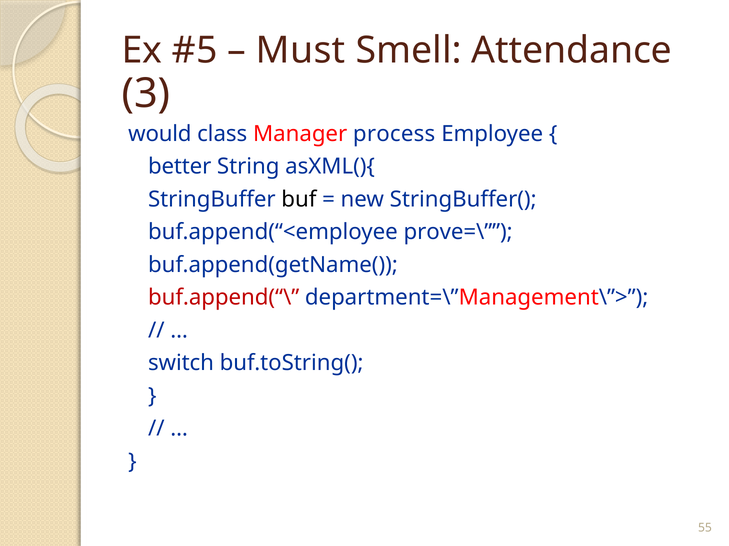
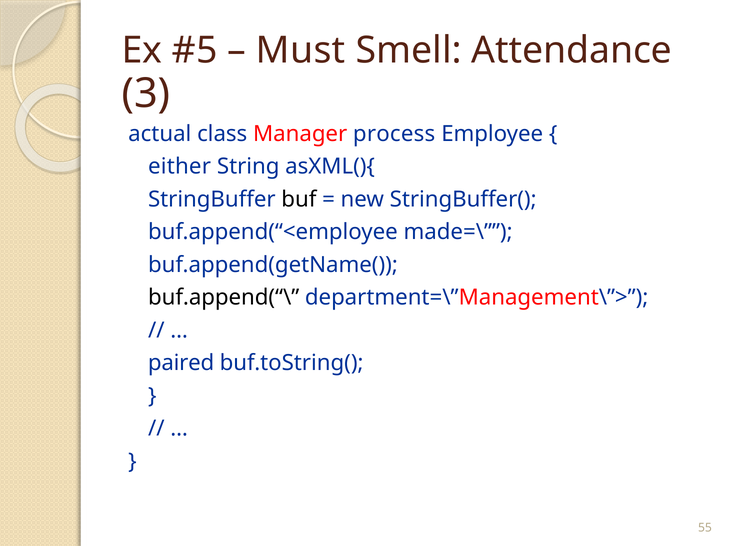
would: would -> actual (160, 134)
better: better -> either (180, 167)
prove=\: prove=\ -> made=\ (458, 232)
buf.append(“\ colour: red -> black (224, 298)
switch: switch -> paired (181, 364)
